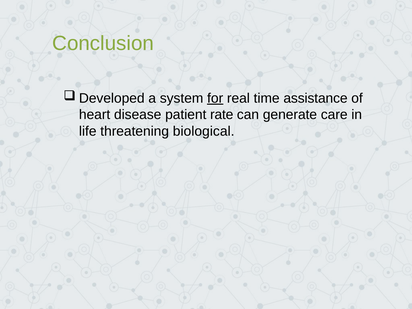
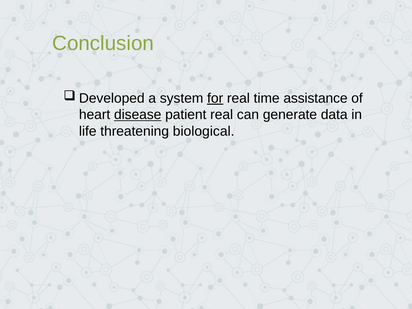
disease underline: none -> present (138, 115)
patient rate: rate -> real (222, 115)
care: care -> data (334, 115)
